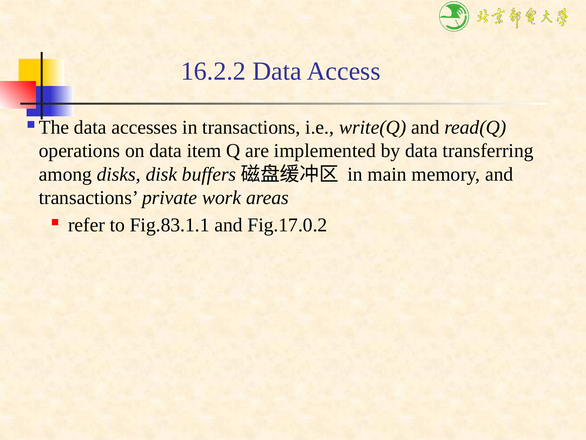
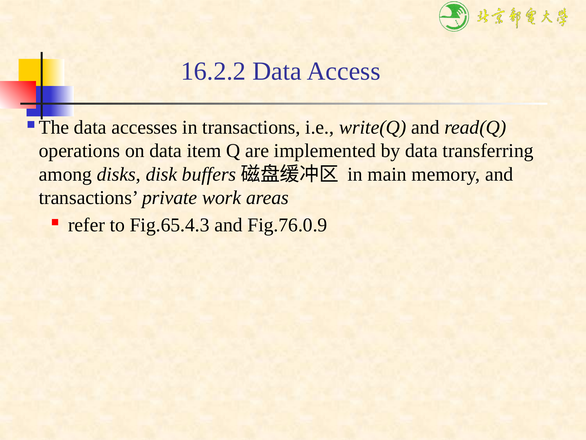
Fig.83.1.1: Fig.83.1.1 -> Fig.65.4.3 (170, 225)
Fig.17.0.2: Fig.17.0.2 -> Fig.76.0.9 (287, 225)
